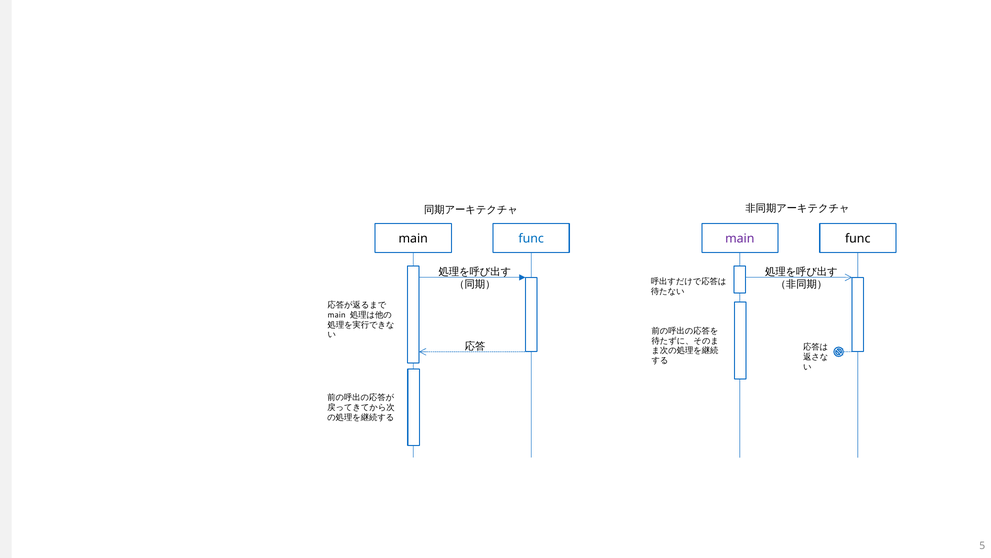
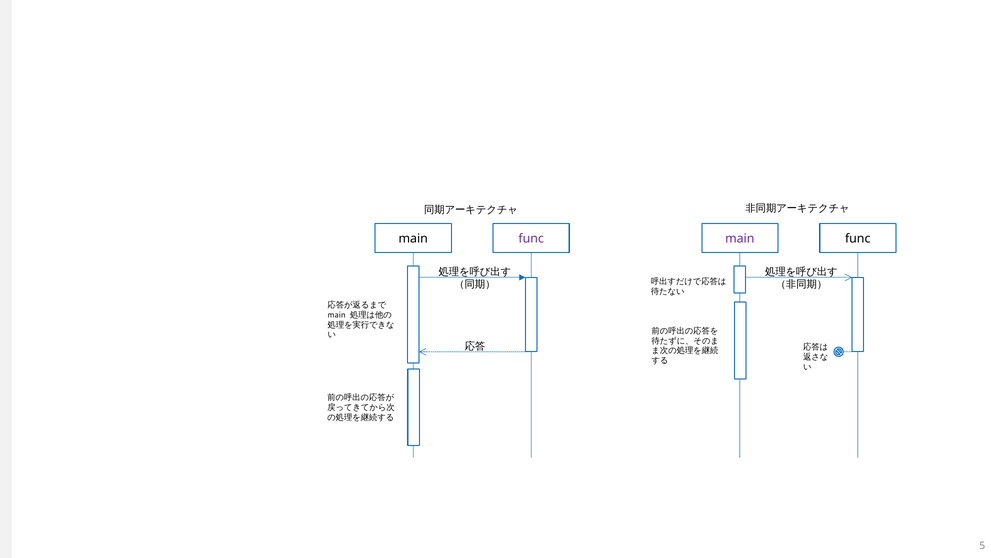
func colour: blue -> purple (531, 239)
